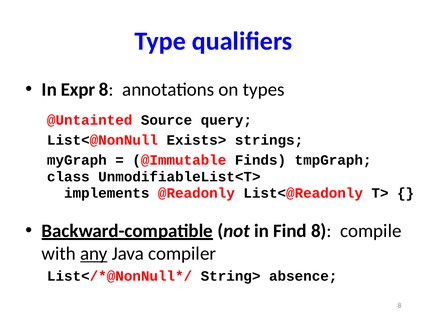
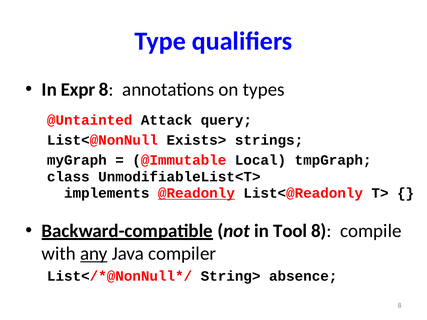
Source: Source -> Attack (167, 120)
Finds: Finds -> Local (260, 160)
@Readonly underline: none -> present (196, 193)
Find: Find -> Tool (290, 231)
